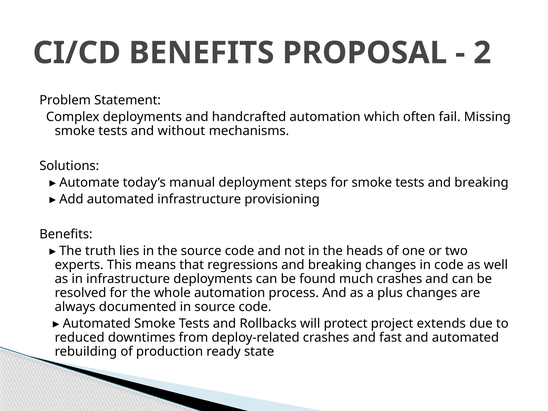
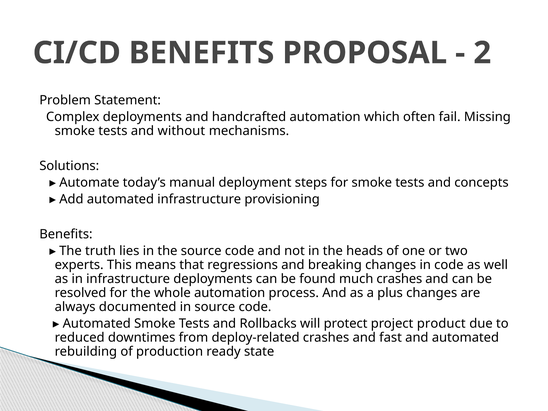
tests and breaking: breaking -> concepts (481, 182)
extends: extends -> product (441, 323)
